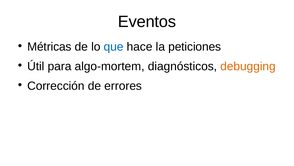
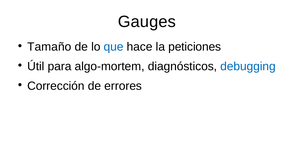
Eventos: Eventos -> Gauges (147, 22)
Métricas: Métricas -> Tamaño (49, 47)
debugging colour: orange -> blue (248, 66)
